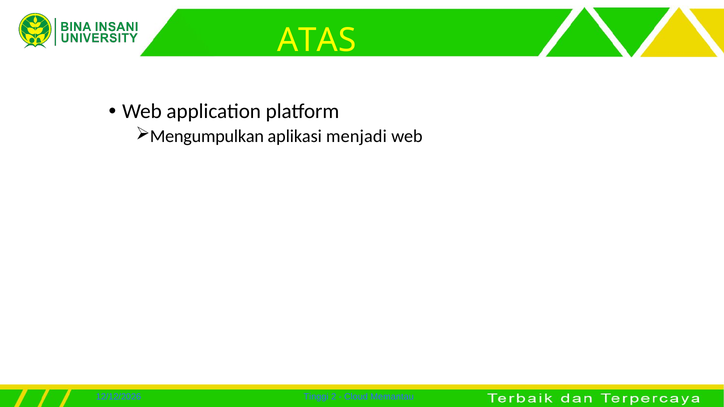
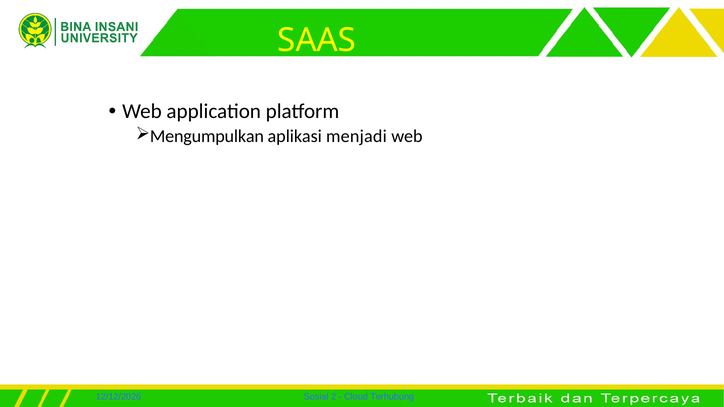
ATAS: ATAS -> SAAS (317, 40)
Tinggi: Tinggi -> Sosial (316, 397)
Memantau: Memantau -> Terhubung (392, 397)
